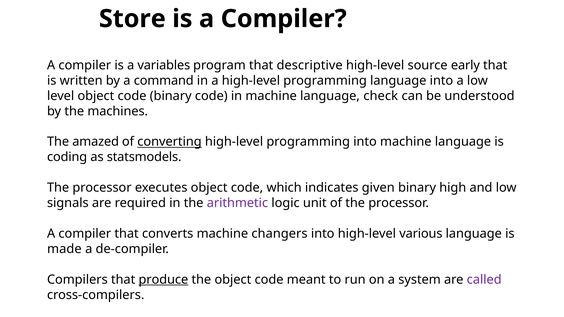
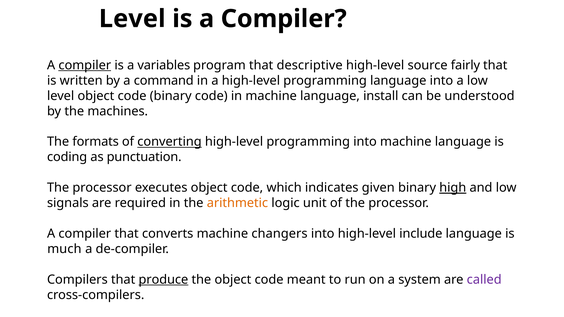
Store: Store -> Level (132, 19)
compiler underline: none -> present (85, 65)
early: early -> fairly (465, 65)
check: check -> install (381, 96)
amazed: amazed -> formats (96, 142)
statsmodels: statsmodels -> punctuation (144, 157)
high underline: none -> present (453, 188)
arithmetic colour: purple -> orange (237, 203)
various: various -> include (421, 234)
made: made -> much (64, 249)
